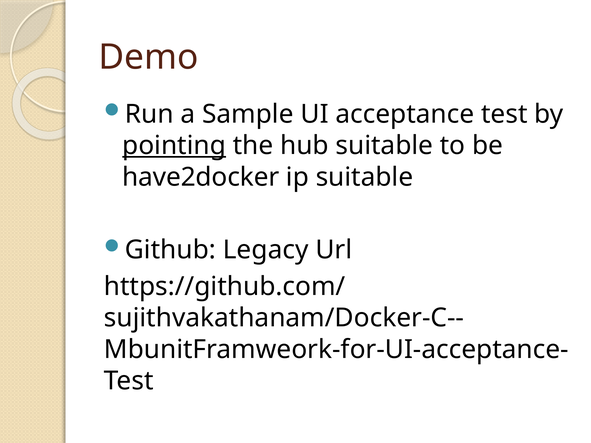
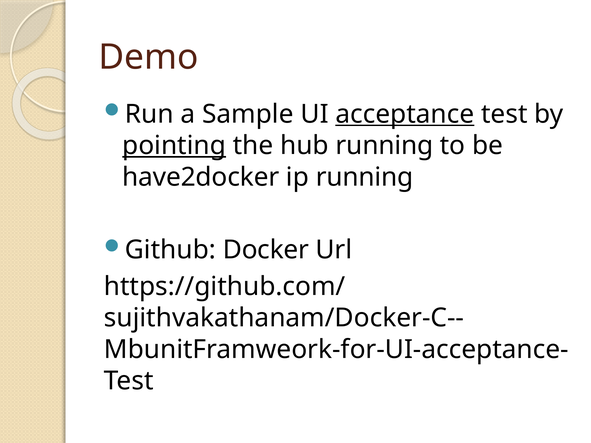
acceptance underline: none -> present (405, 114)
hub suitable: suitable -> running (384, 146)
ip suitable: suitable -> running (365, 177)
Legacy: Legacy -> Docker (266, 250)
